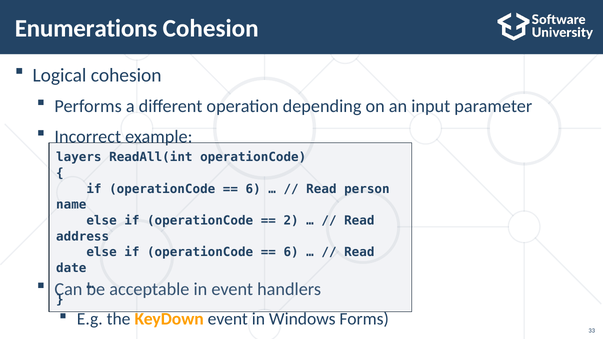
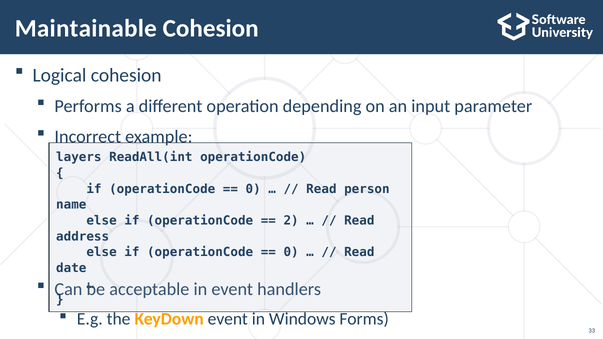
Enumerations: Enumerations -> Maintainable (86, 29)
6: 6 -> 0 (253, 189)
6: 6 -> 0 (291, 252)
